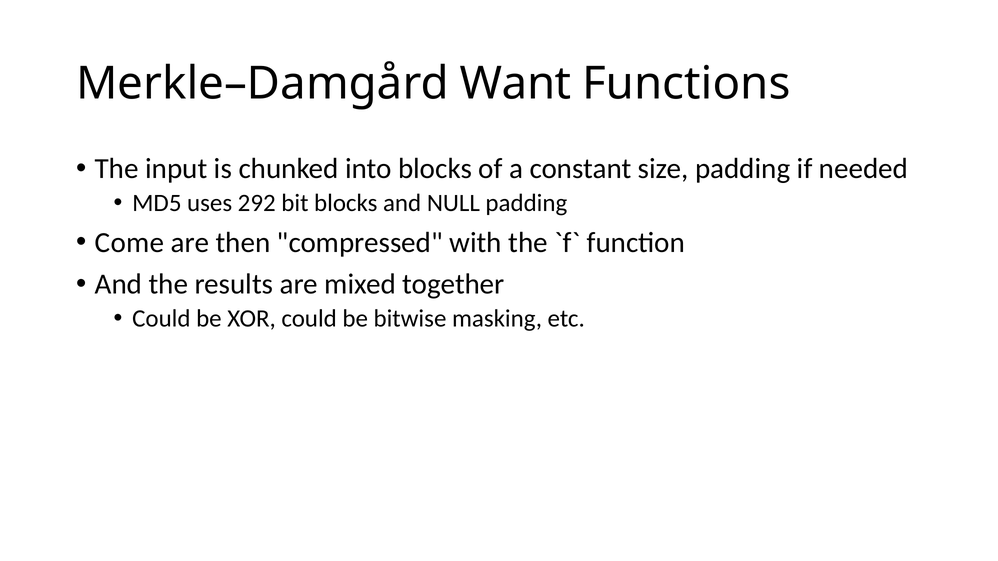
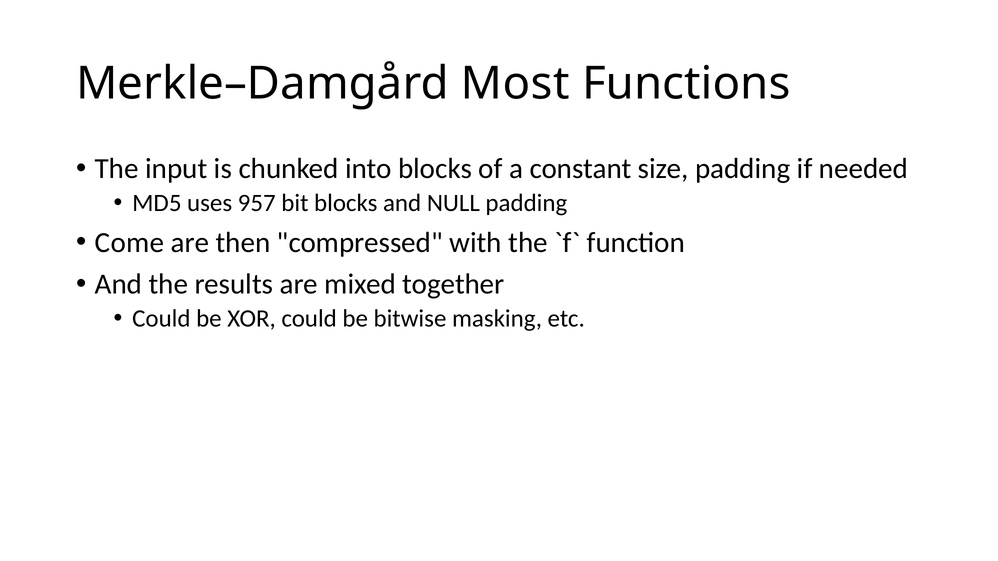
Want: Want -> Most (515, 84)
292: 292 -> 957 (257, 203)
